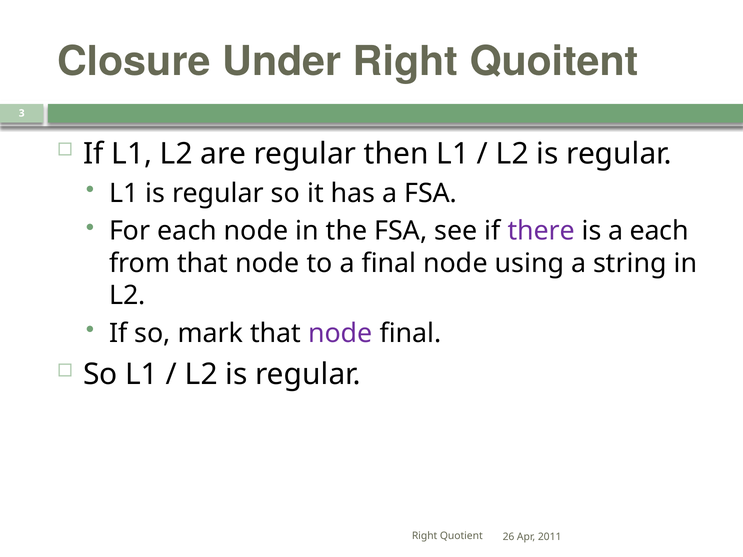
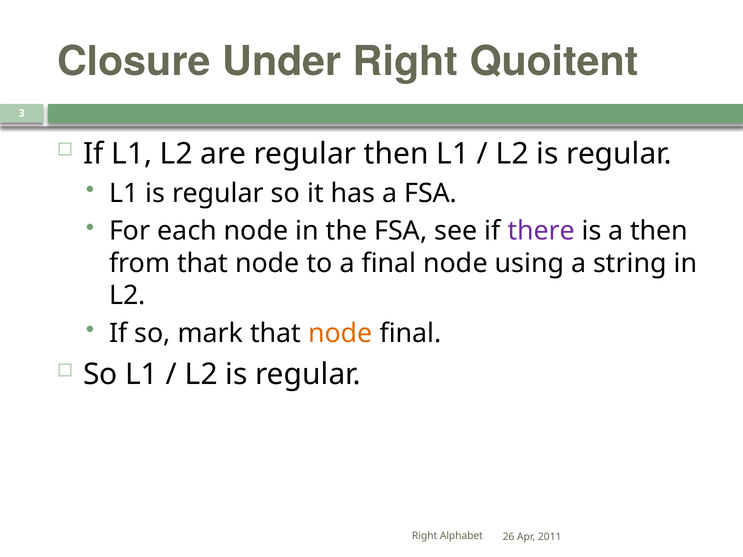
a each: each -> then (659, 231)
node colour: purple -> orange (340, 333)
Quotient: Quotient -> Alphabet (461, 536)
